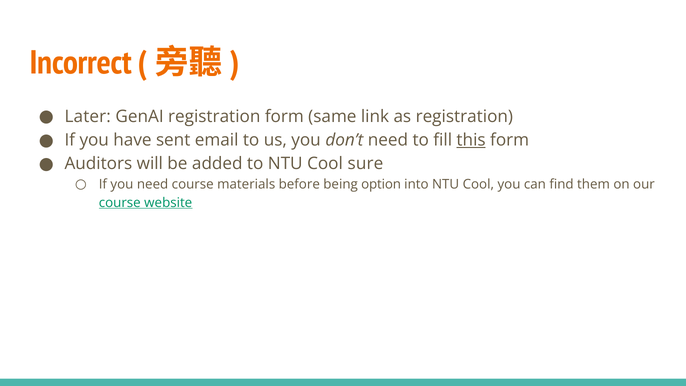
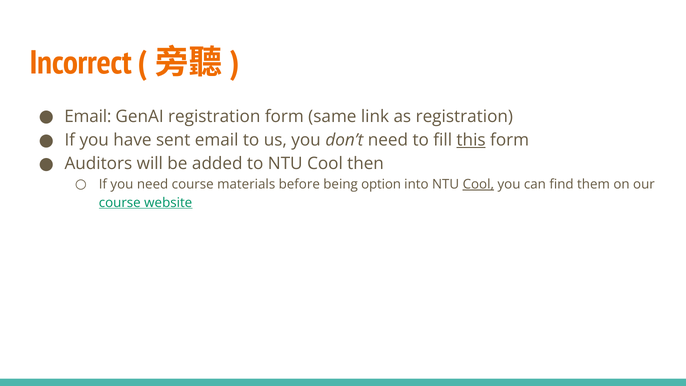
Later: Later -> Email (88, 116)
sure: sure -> then (366, 164)
Cool underline: none -> present (478, 184)
